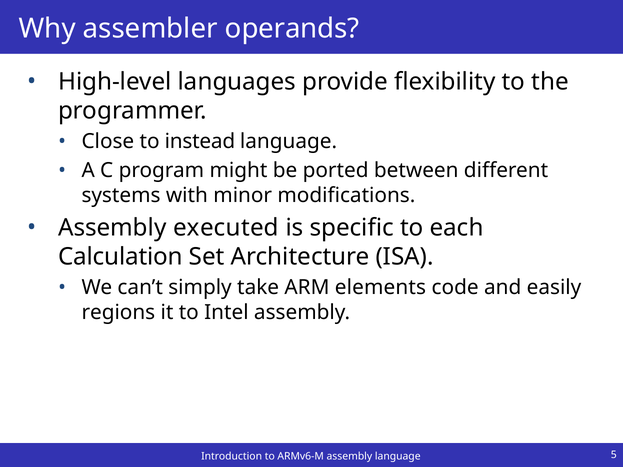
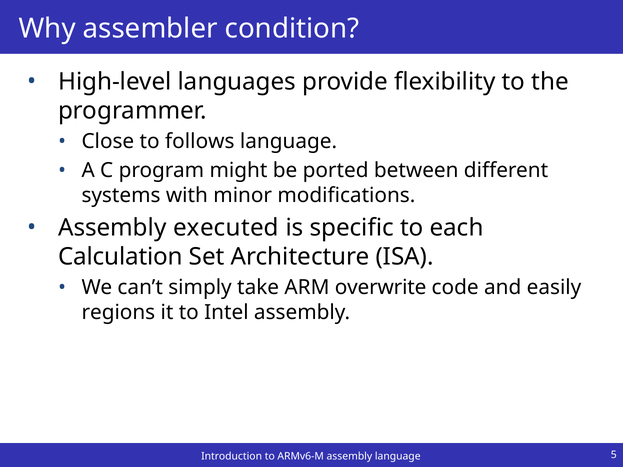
operands: operands -> condition (292, 29)
instead: instead -> follows (200, 142)
elements: elements -> overwrite (381, 288)
